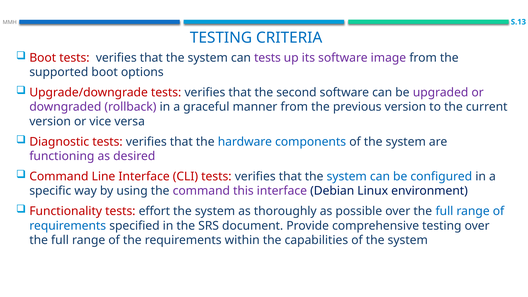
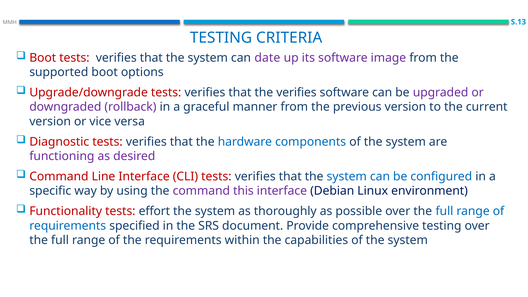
can tests: tests -> date (267, 58)
the second: second -> verifies (296, 92)
